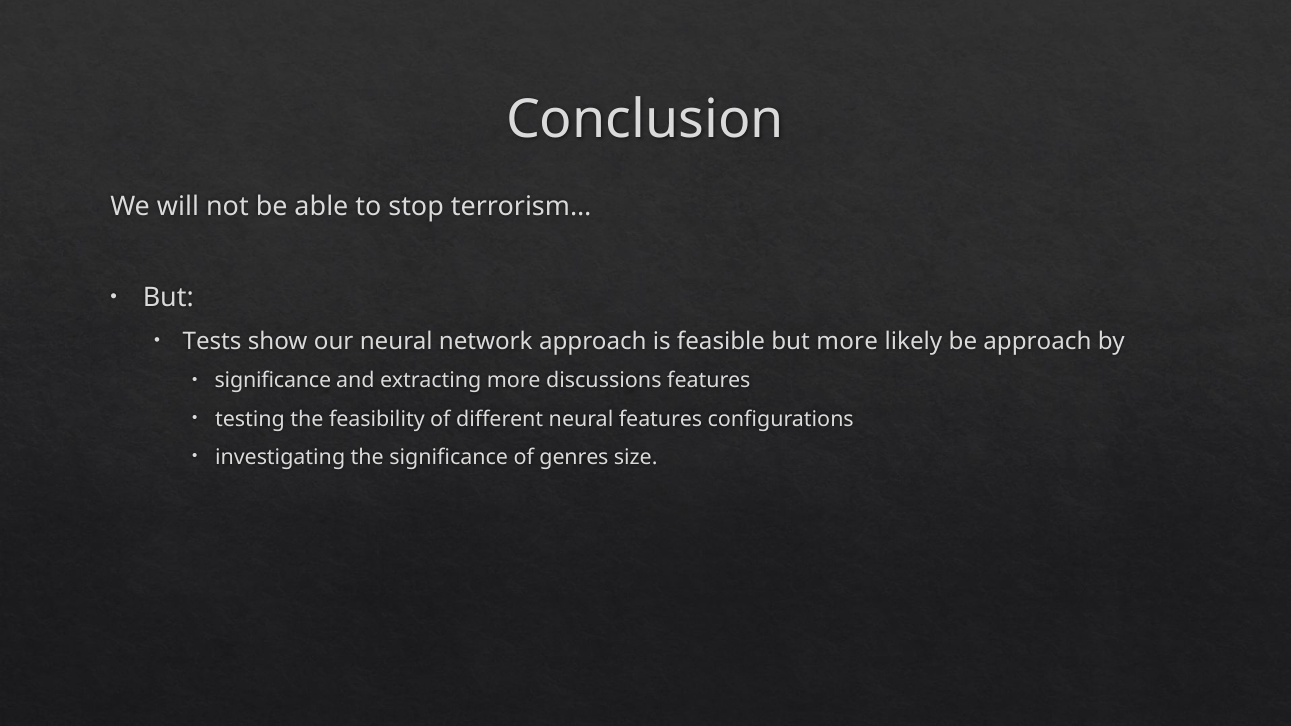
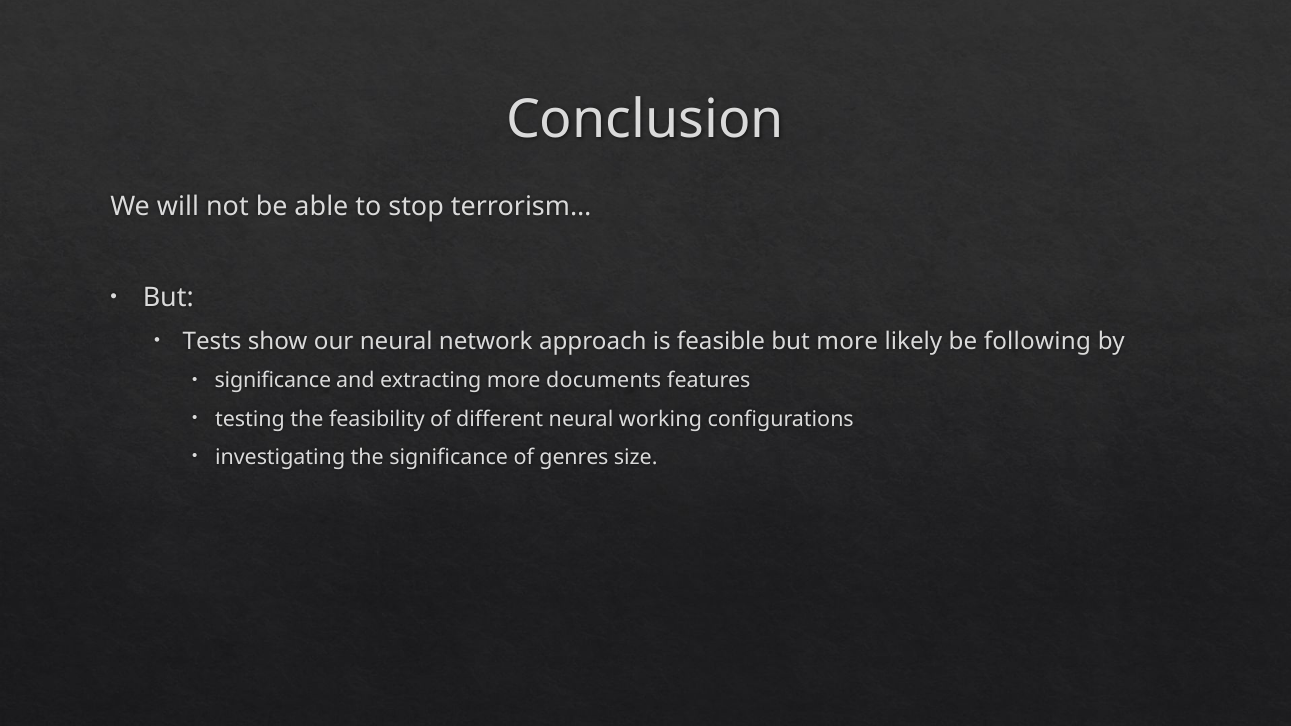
be approach: approach -> following (1037, 341)
discussions: discussions -> documents (604, 381)
neural features: features -> working (660, 419)
